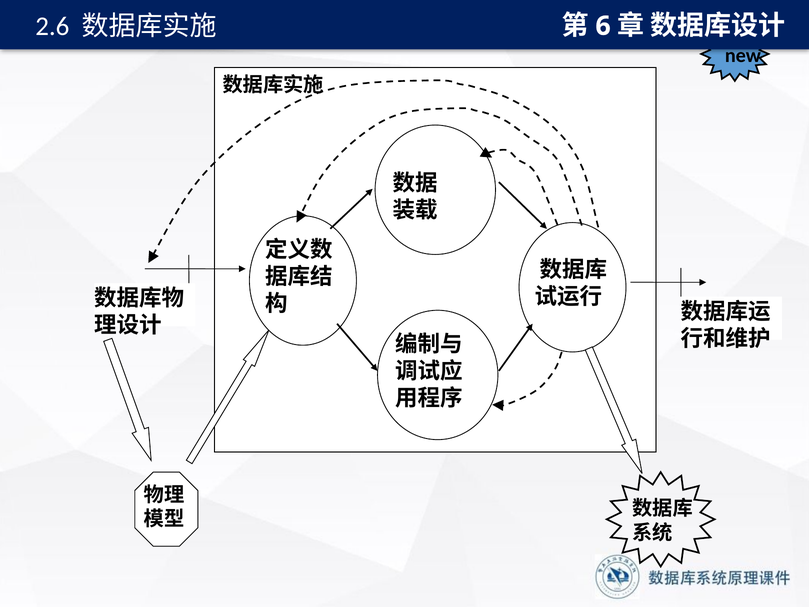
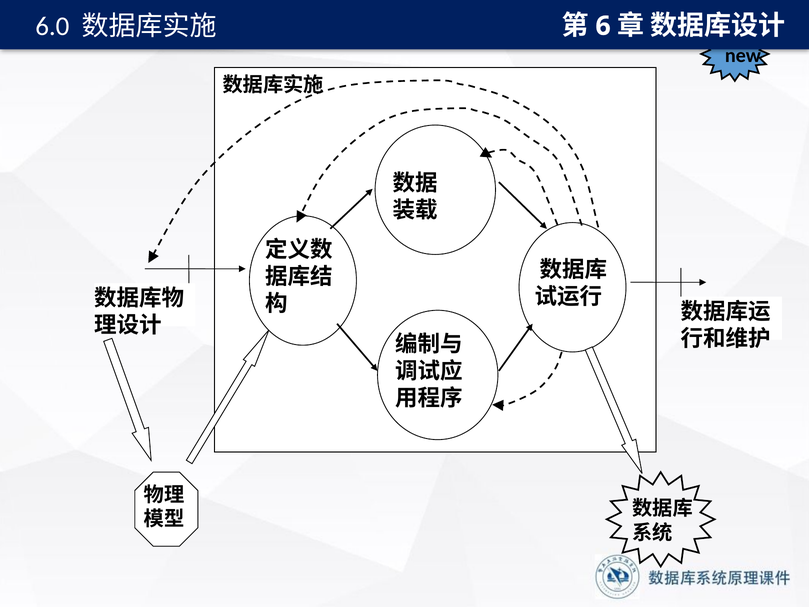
2.6: 2.6 -> 6.0 (52, 26)
